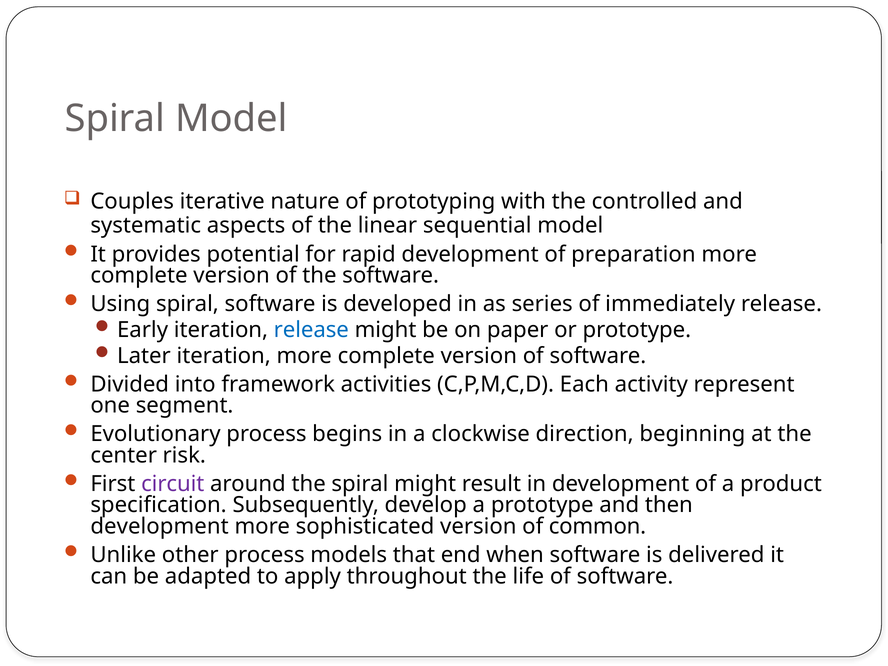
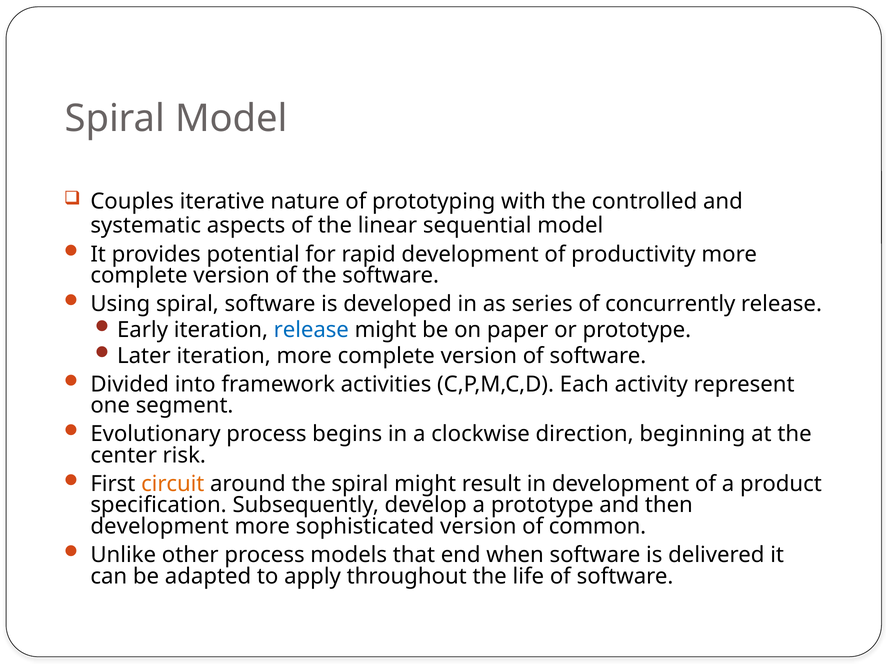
preparation: preparation -> productivity (633, 254)
immediately: immediately -> concurrently (670, 304)
circuit colour: purple -> orange (173, 484)
